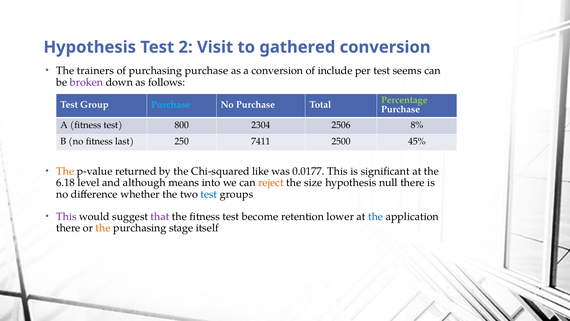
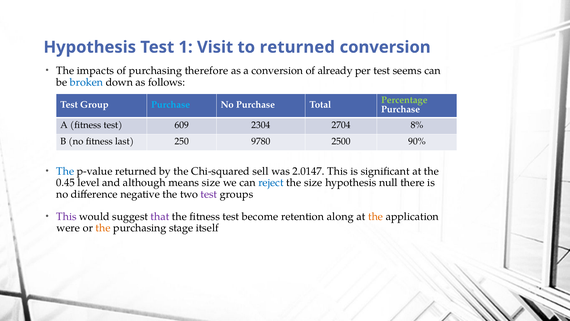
2: 2 -> 1 (186, 47)
to gathered: gathered -> returned (297, 47)
trainers: trainers -> impacts (95, 71)
purchasing purchase: purchase -> therefore (206, 71)
include: include -> already (335, 71)
broken colour: purple -> blue (87, 82)
800: 800 -> 609 (182, 125)
2506: 2506 -> 2704 (341, 125)
7411: 7411 -> 9780 (261, 141)
45%: 45% -> 90% (417, 141)
The colour: orange -> blue (65, 171)
like: like -> sell (261, 171)
0.0177: 0.0177 -> 2.0147 (309, 171)
6.18: 6.18 -> 0.45 (66, 183)
means into: into -> size (211, 183)
reject colour: orange -> blue (271, 183)
whether: whether -> negative (140, 194)
test colour: blue -> purple (209, 194)
lower: lower -> along (340, 216)
the colour: blue -> orange (376, 216)
there: there -> were (68, 228)
